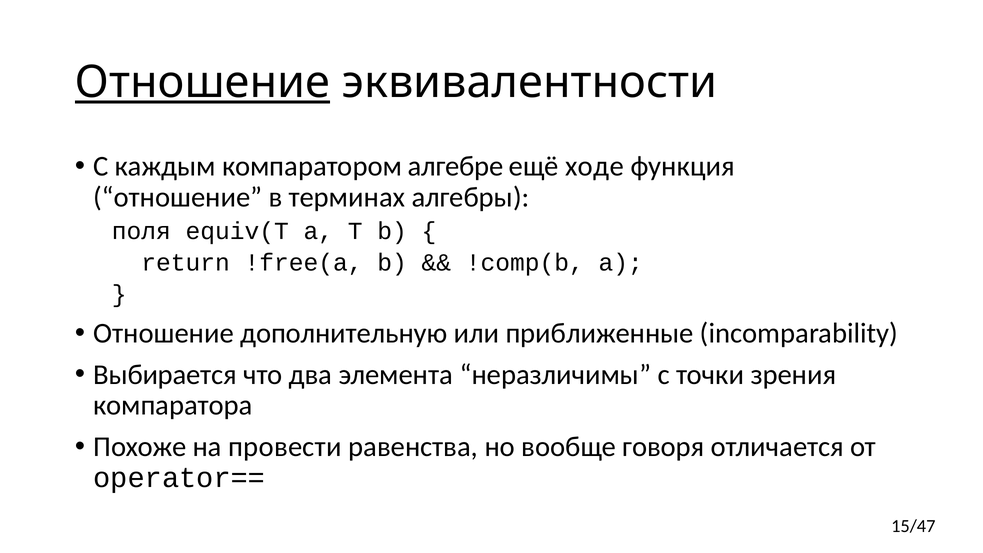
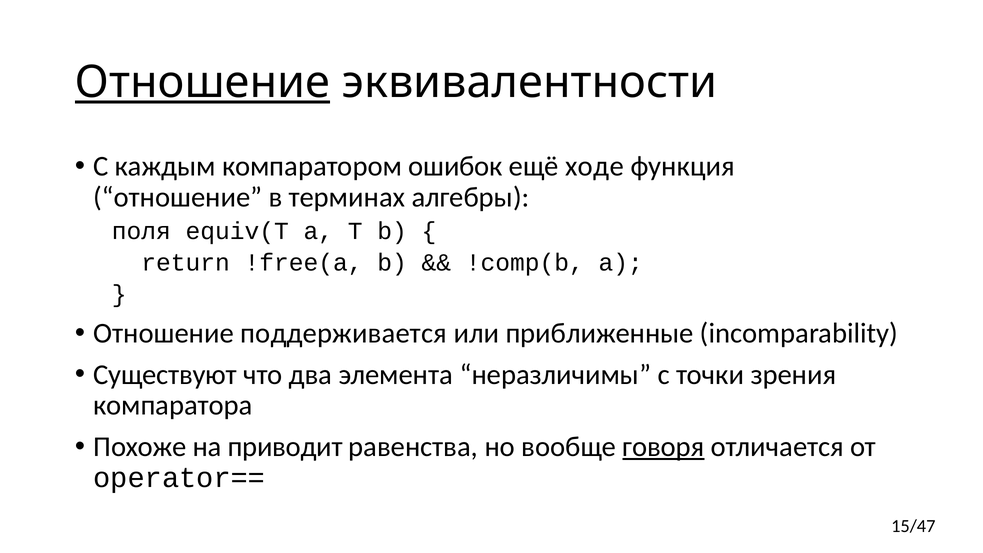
алгебре: алгебре -> ошибок (456, 166)
дополнительную: дополнительную -> поддерживается (344, 333)
Выбирается: Выбирается -> Существуют (165, 375)
провести: провести -> приводит (285, 447)
говоря underline: none -> present (663, 447)
